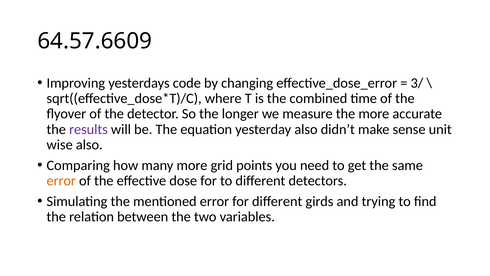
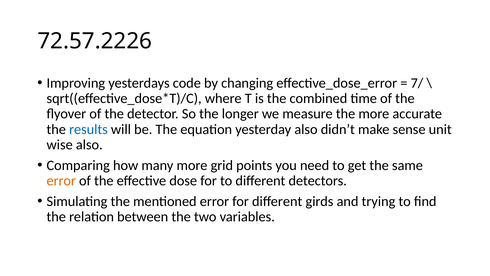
64.57.6609: 64.57.6609 -> 72.57.2226 (95, 41)
3/: 3/ -> 7/ (417, 83)
results colour: purple -> blue (88, 129)
